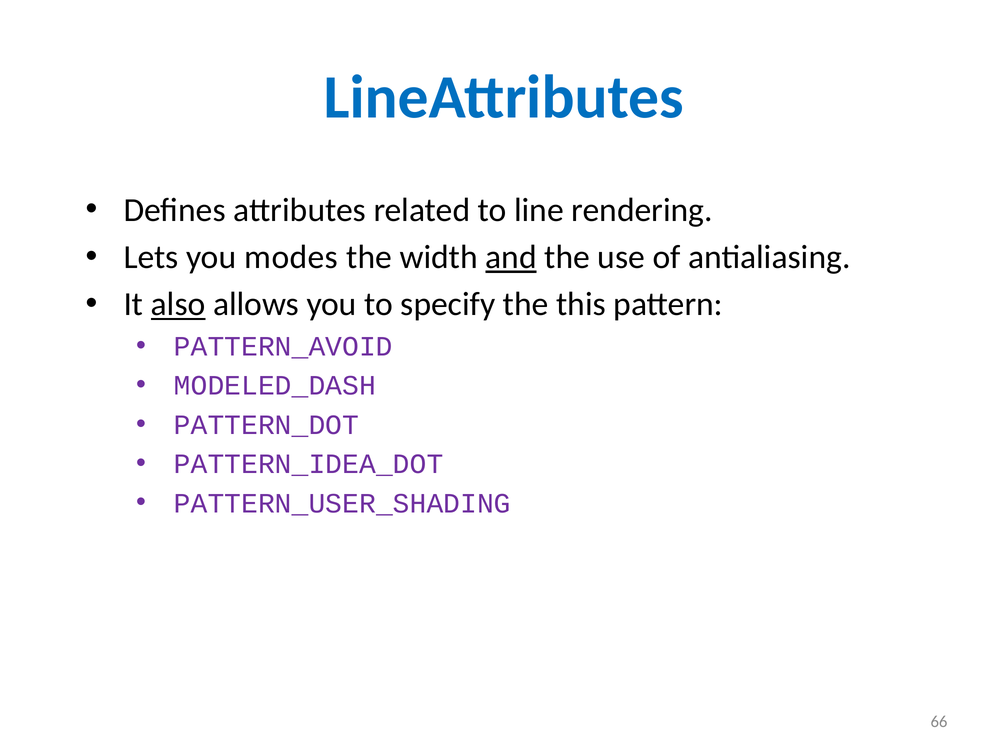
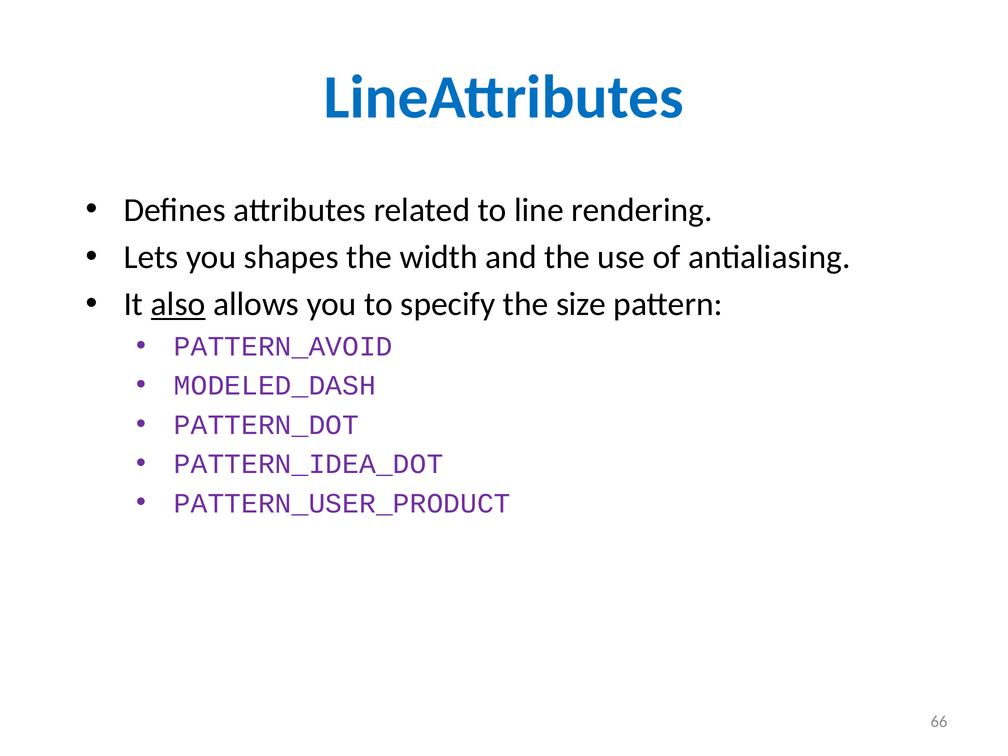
modes: modes -> shapes (291, 257)
and underline: present -> none (511, 257)
this: this -> size (581, 304)
PATTERN_USER_SHADING: PATTERN_USER_SHADING -> PATTERN_USER_PRODUCT (342, 503)
